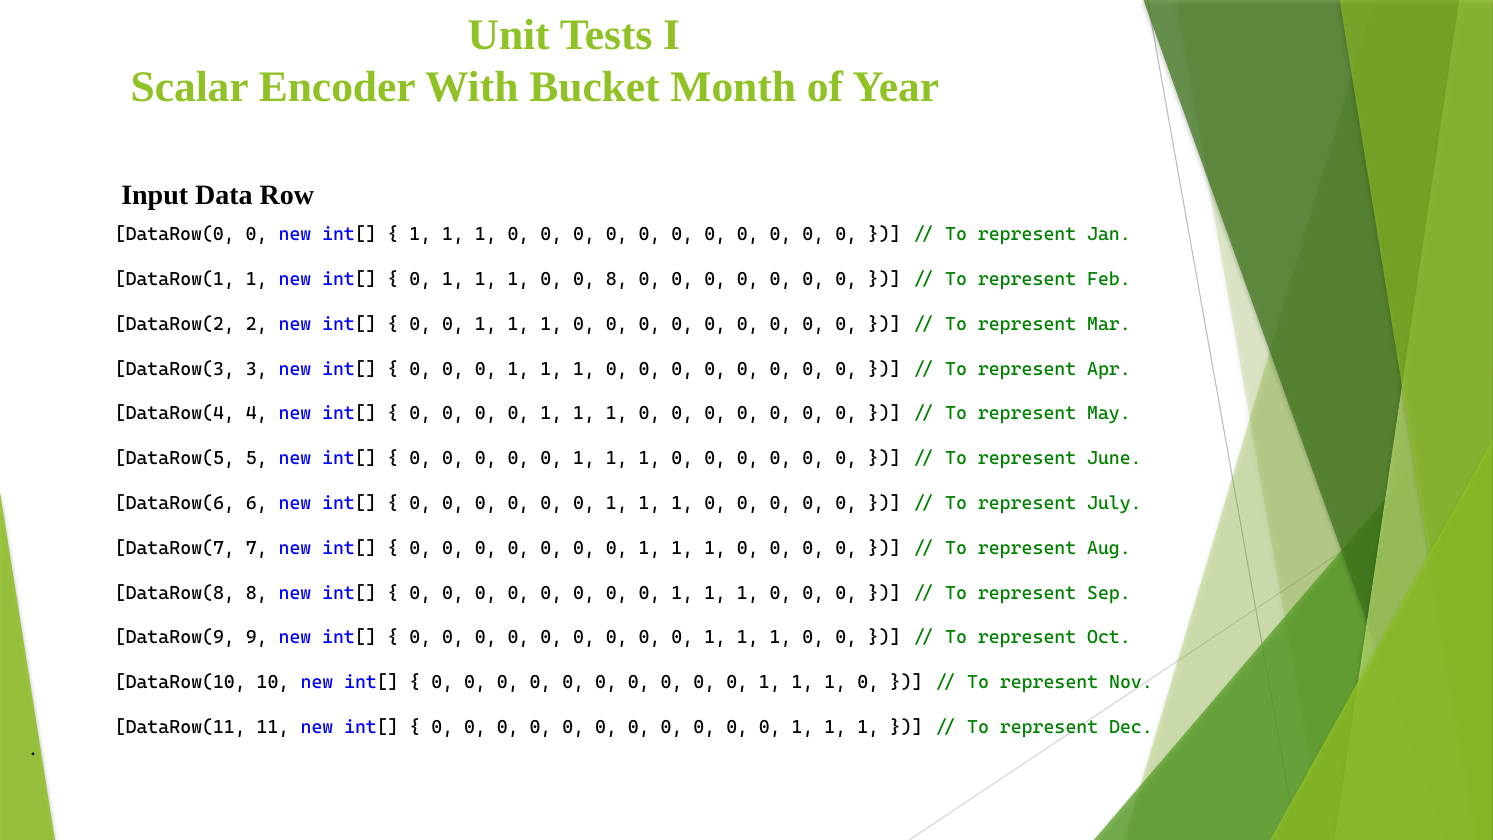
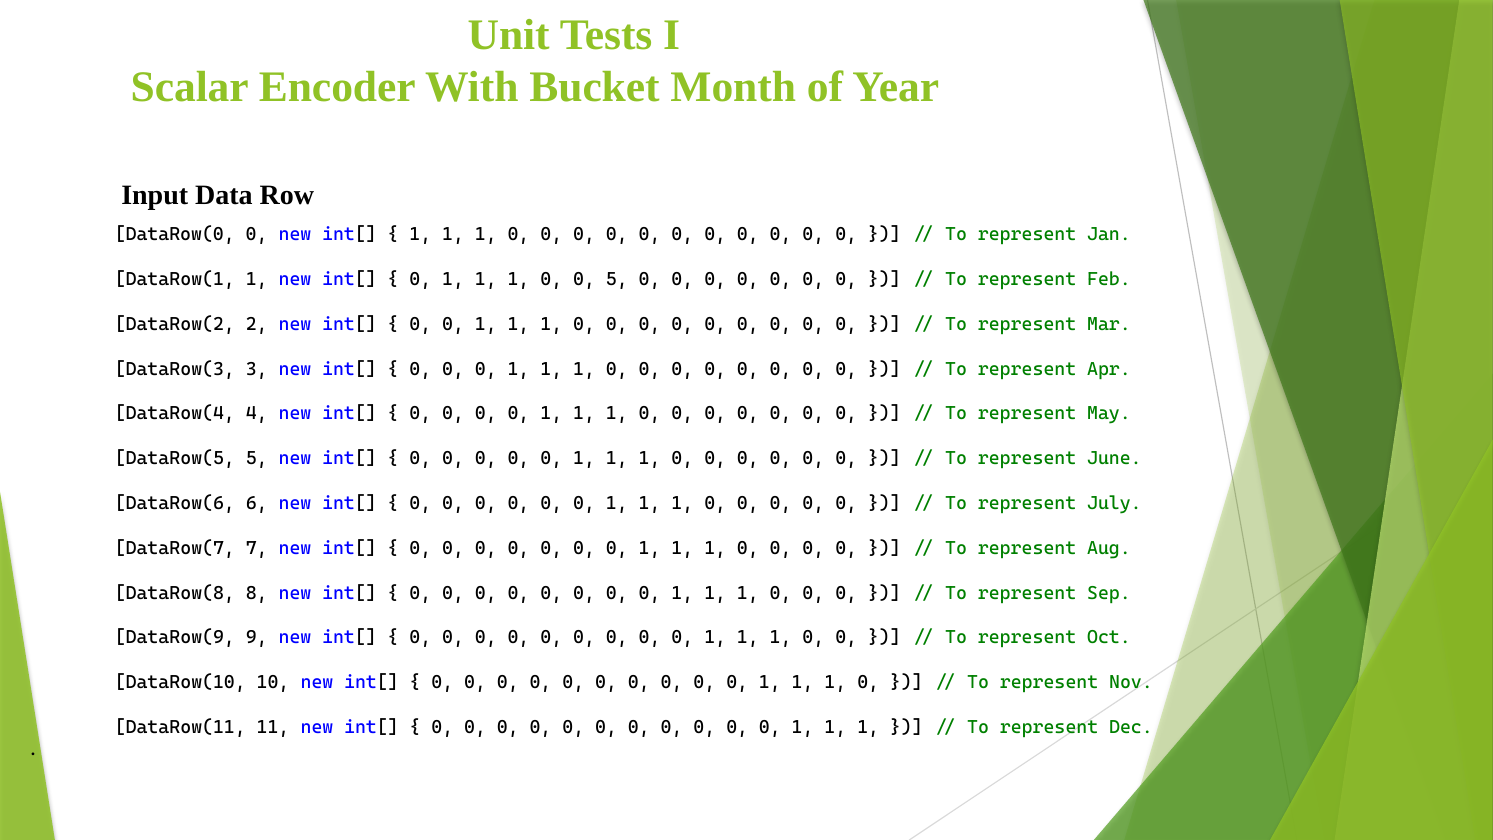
0 8: 8 -> 5 (617, 279)
